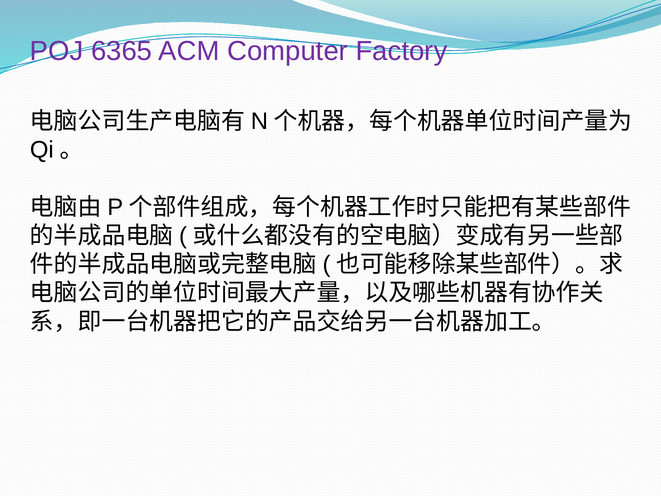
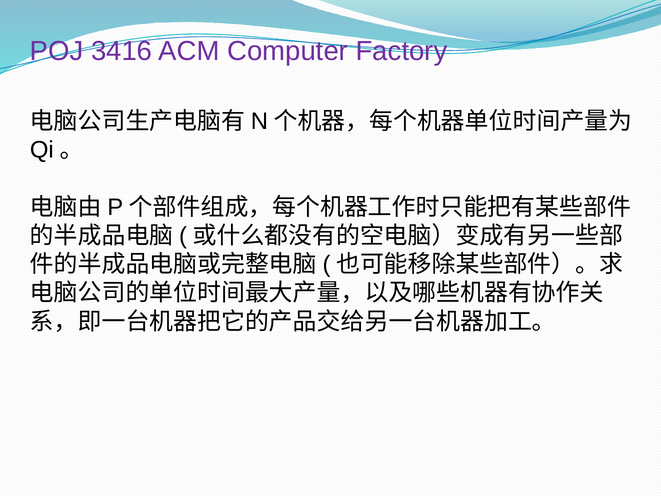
6365: 6365 -> 3416 (122, 51)
